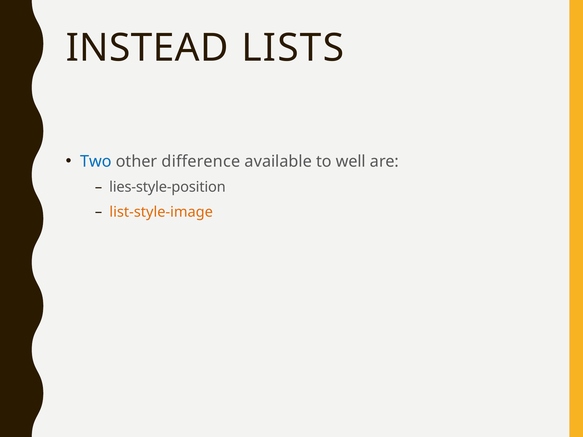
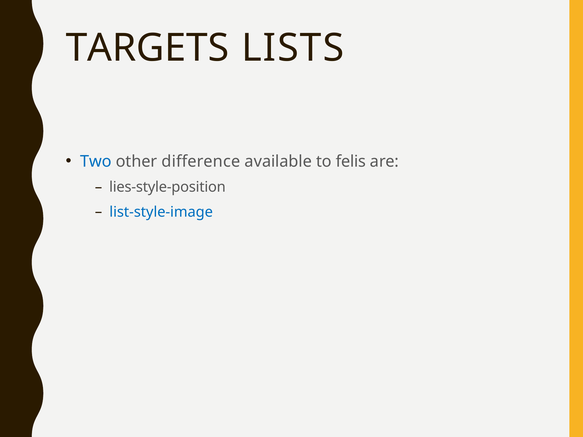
INSTEAD: INSTEAD -> TARGETS (147, 48)
well: well -> felis (351, 161)
list-style-image colour: orange -> blue (161, 212)
